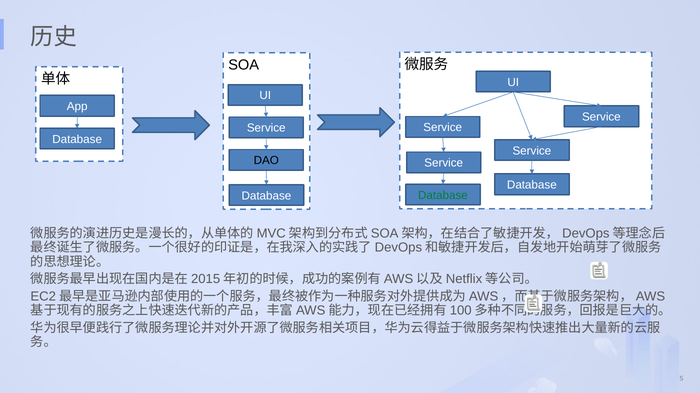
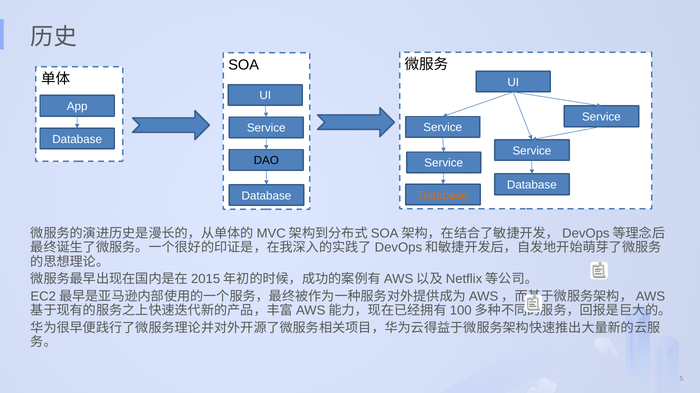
Database colour: green -> orange (443, 196)
